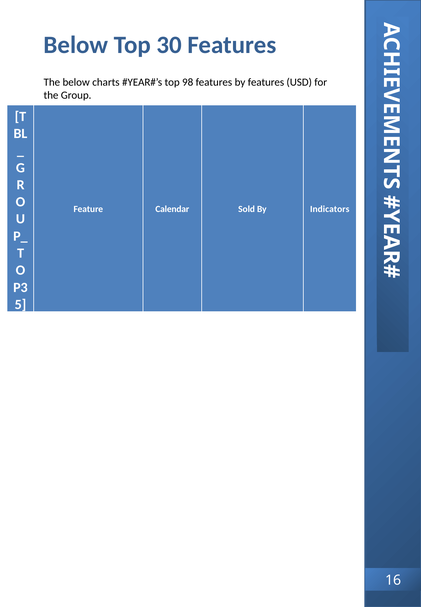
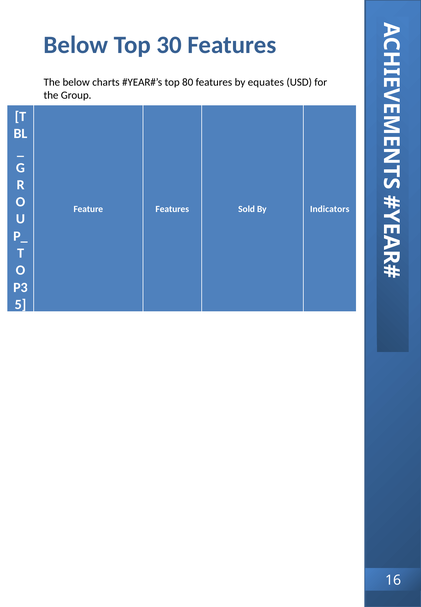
98: 98 -> 80 (188, 82)
by features: features -> equates (266, 82)
Feature Calendar: Calendar -> Features (172, 209)
